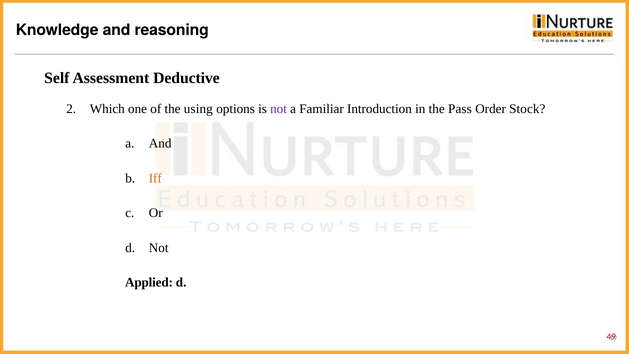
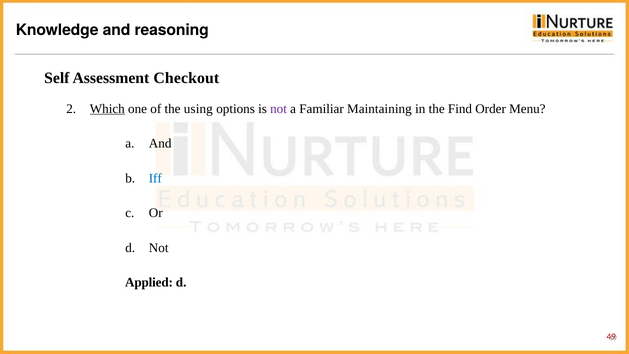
Deductive: Deductive -> Checkout (186, 78)
Which underline: none -> present (107, 109)
Introduction: Introduction -> Maintaining (379, 109)
Pass: Pass -> Find (460, 109)
Stock: Stock -> Menu (527, 109)
Iff colour: orange -> blue (155, 178)
